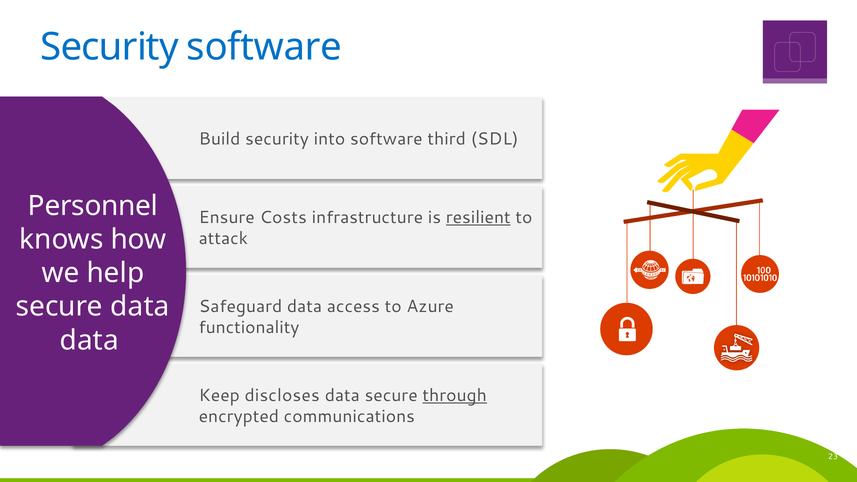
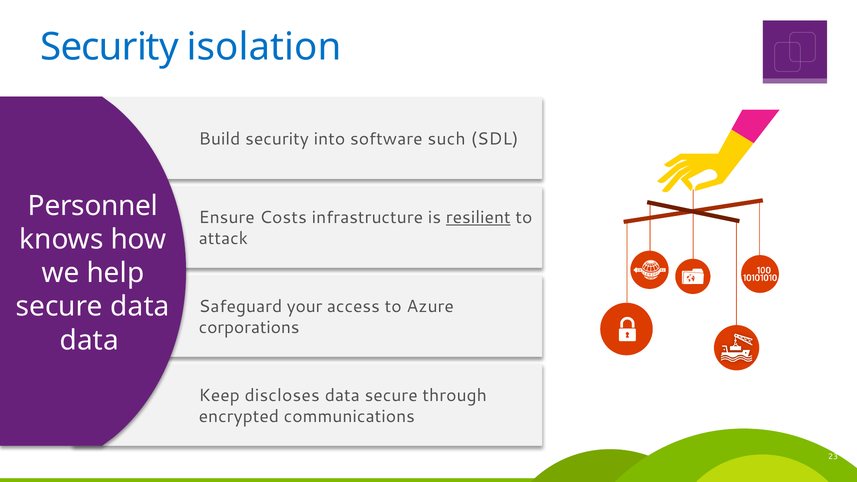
Security software: software -> isolation (264, 47)
third: third -> such (447, 139)
Safeguard data: data -> your (305, 307)
functionality: functionality -> corporations (249, 328)
through underline: present -> none (455, 396)
